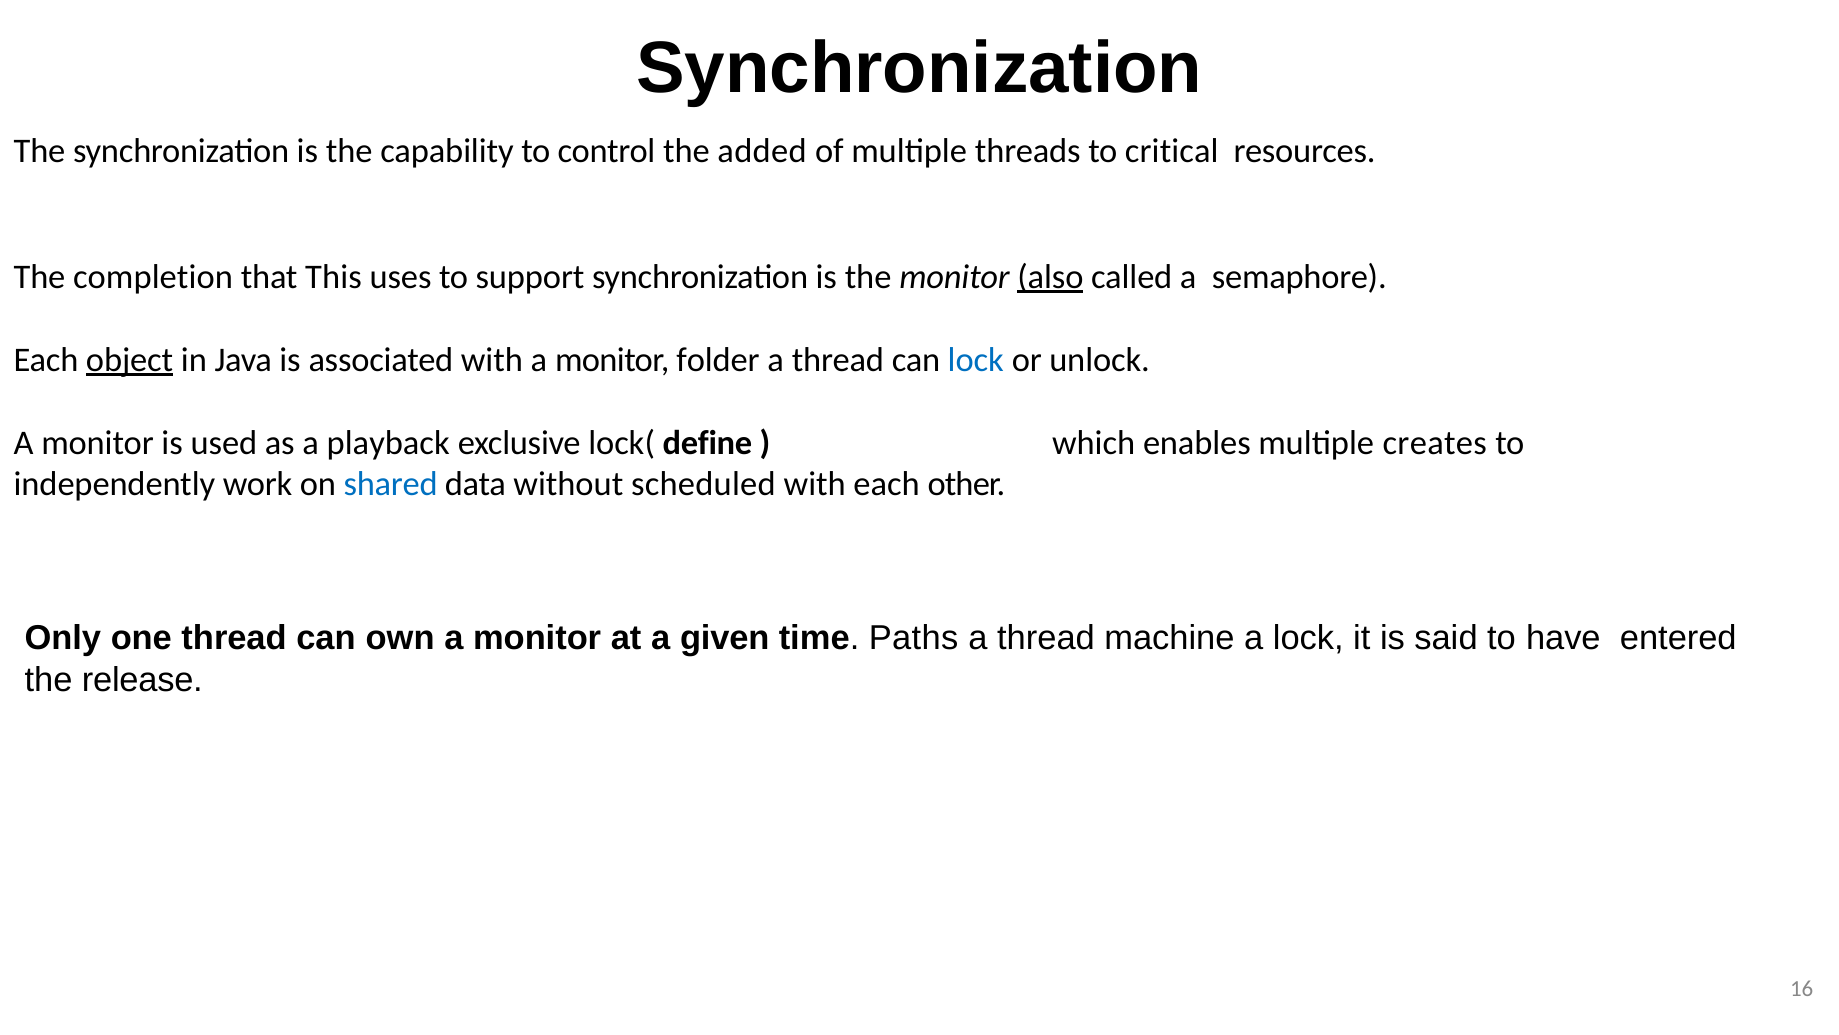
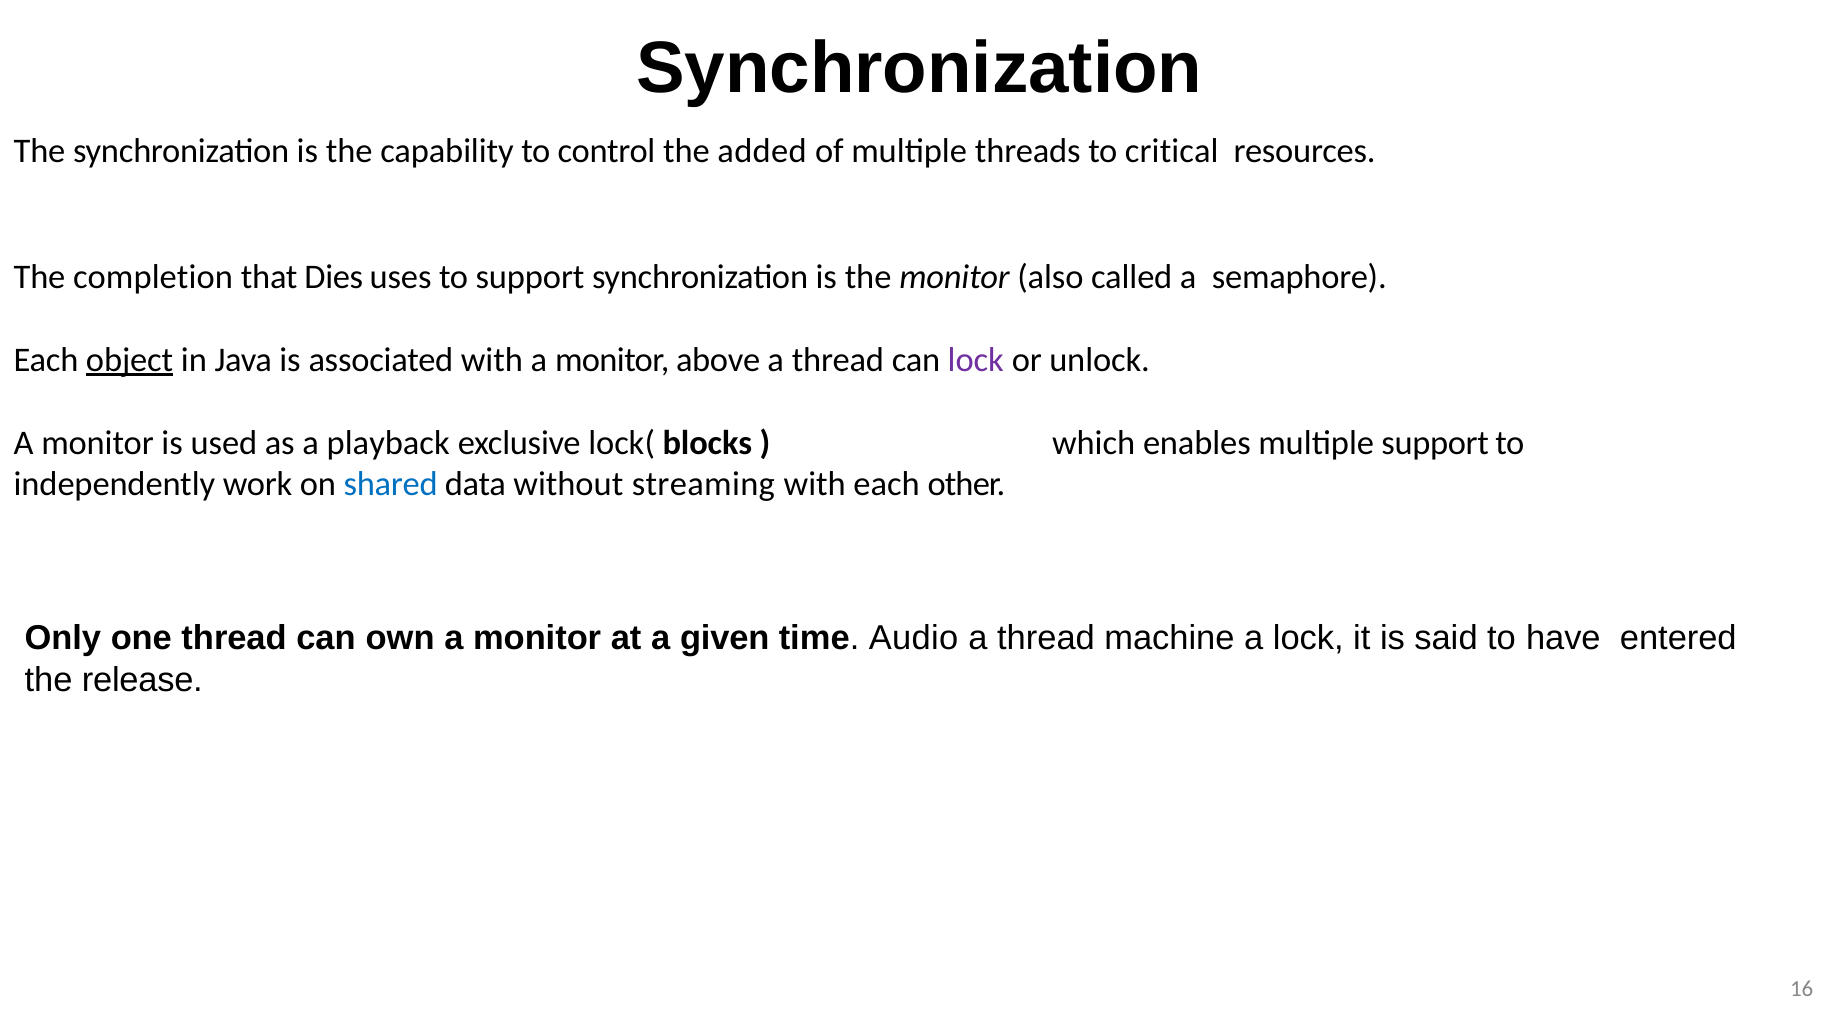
This: This -> Dies (334, 277)
also underline: present -> none (1050, 277)
folder: folder -> above (718, 359)
lock colour: blue -> purple (976, 359)
define: define -> blocks (707, 443)
multiple creates: creates -> support (1435, 443)
scheduled: scheduled -> streaming (703, 484)
Paths: Paths -> Audio (914, 638)
